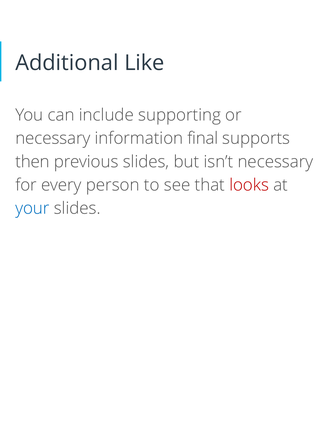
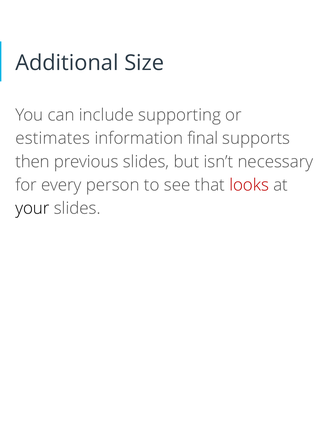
Like: Like -> Size (144, 63)
necessary: necessary -> estimates (53, 138)
your colour: blue -> black (32, 209)
